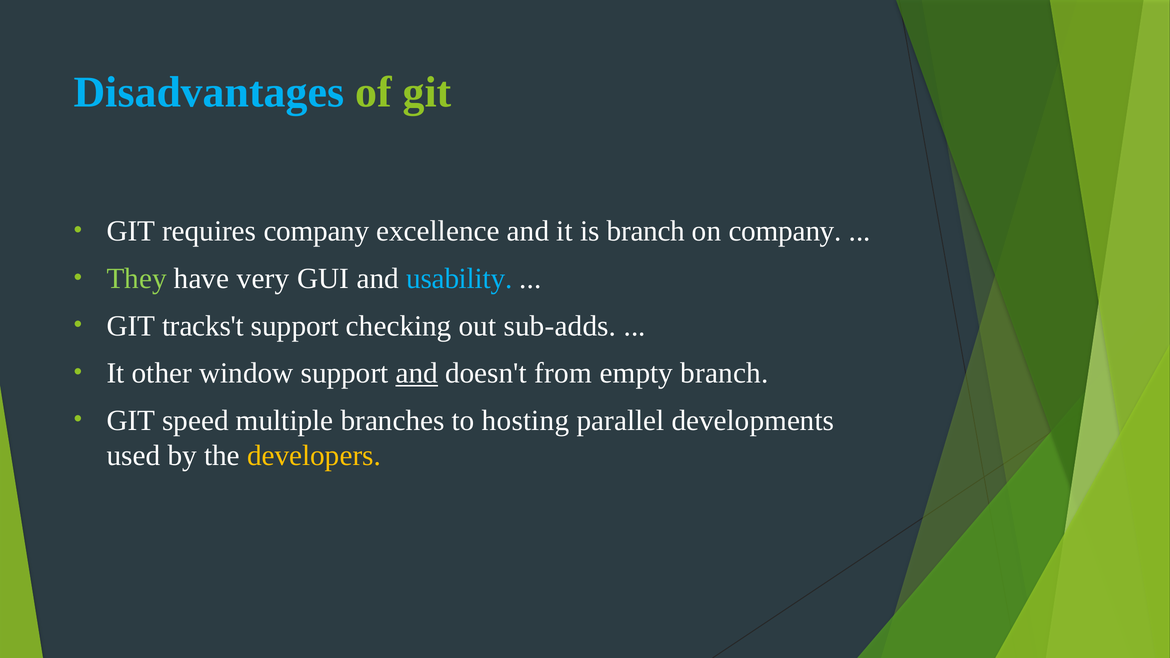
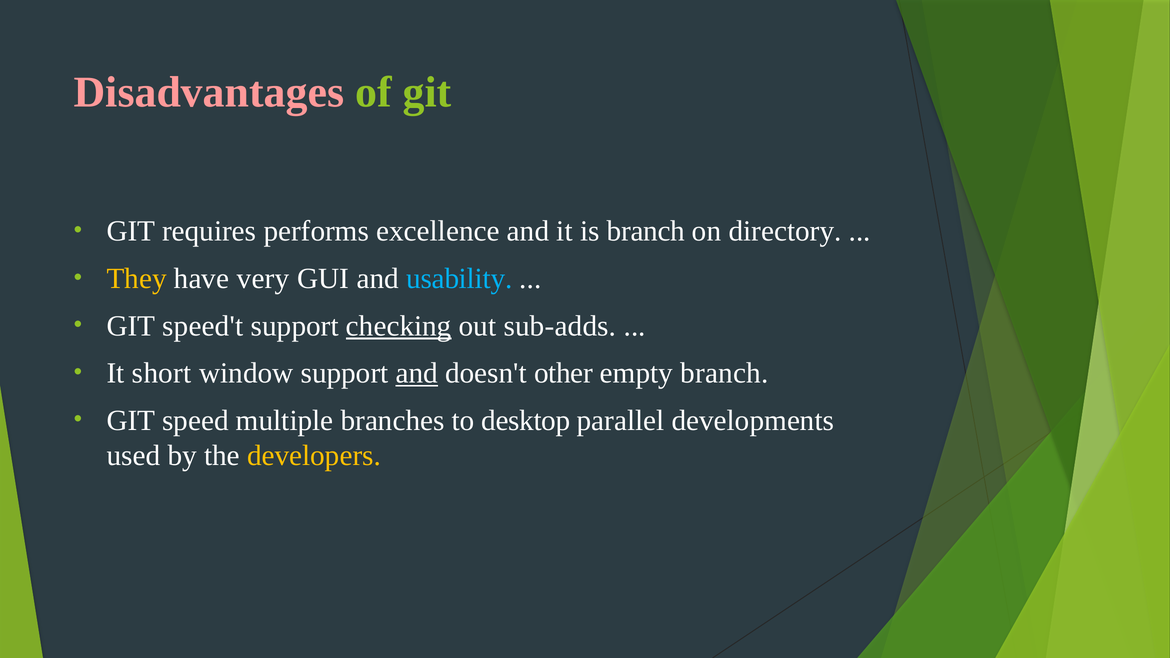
Disadvantages colour: light blue -> pink (209, 92)
requires company: company -> performs (316, 231)
on company: company -> directory (785, 231)
They colour: light green -> yellow (137, 279)
tracks't: tracks't -> speed't (203, 326)
checking underline: none -> present (399, 326)
other: other -> short (162, 373)
from: from -> other (563, 373)
hosting: hosting -> desktop (526, 421)
